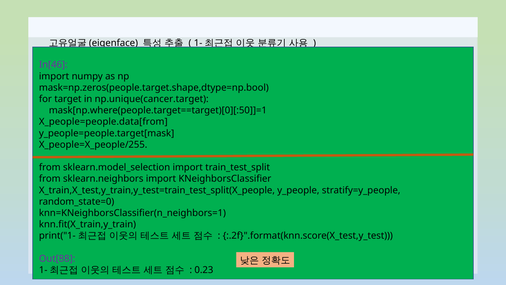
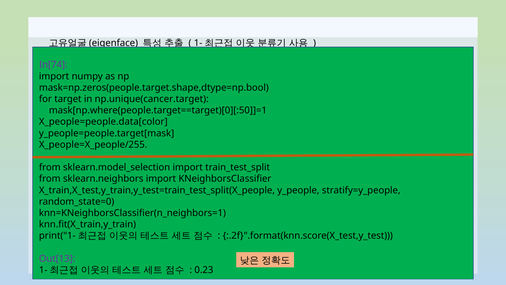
In[46: In[46 -> In[74 (53, 65)
X_people=people.data[from: X_people=people.data[from -> X_people=people.data[color (103, 122)
Out[88: Out[88 -> Out[13 (57, 258)
